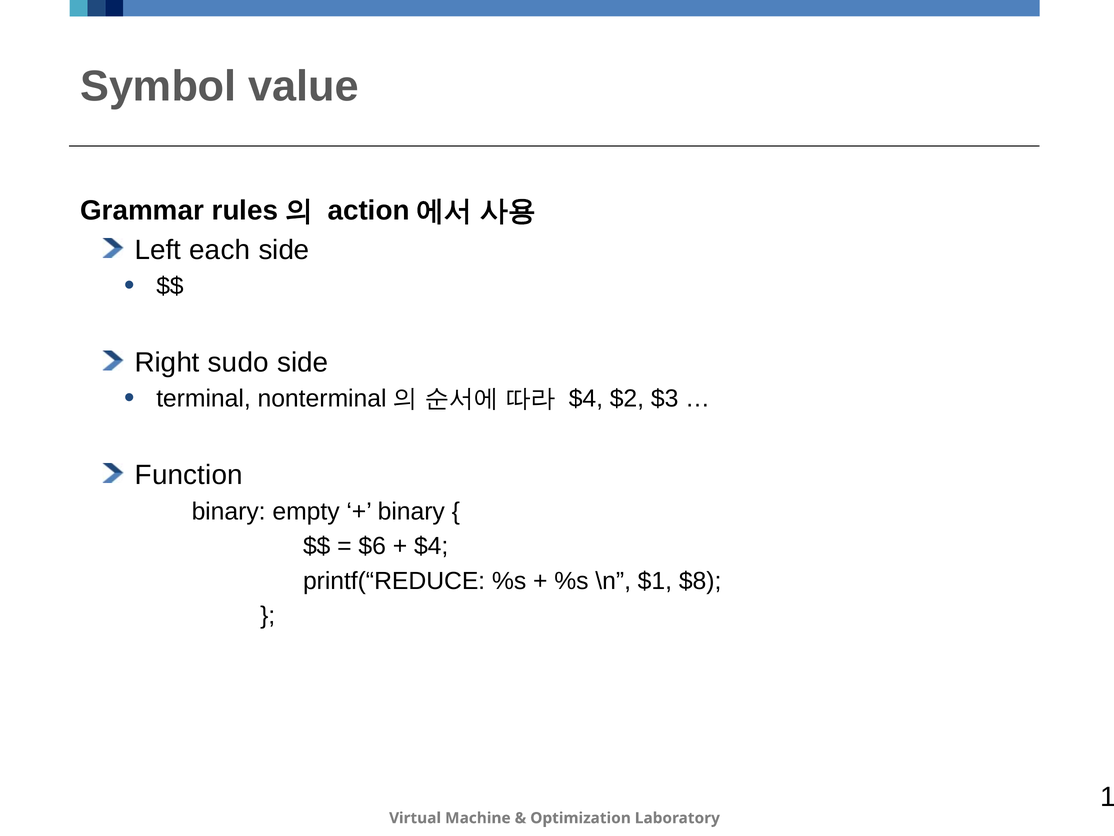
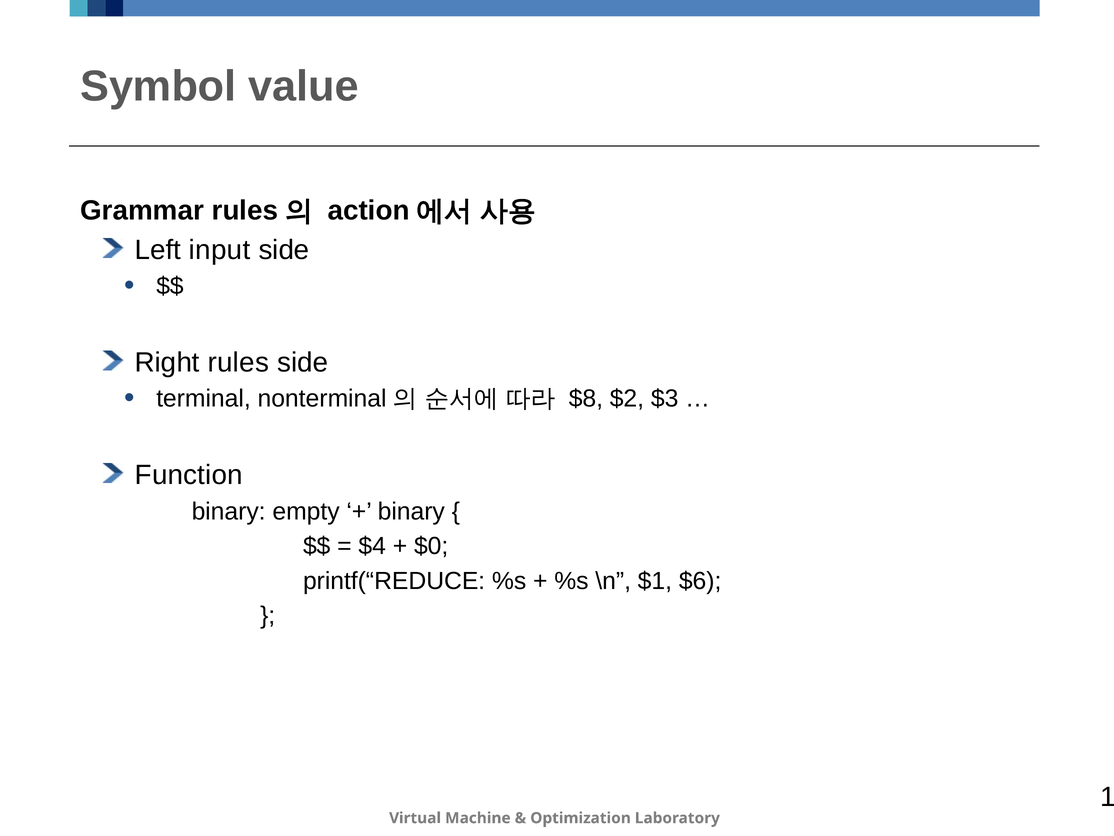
each: each -> input (220, 250)
sudo: sudo -> rules (238, 362)
$4: $4 -> $8 (586, 399)
$6: $6 -> $4 (372, 546)
$4: $4 -> $0 (431, 546)
$8: $8 -> $6 (700, 581)
